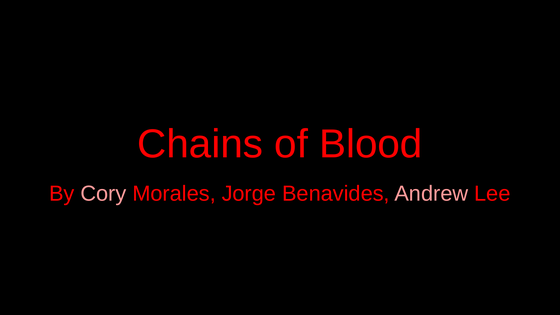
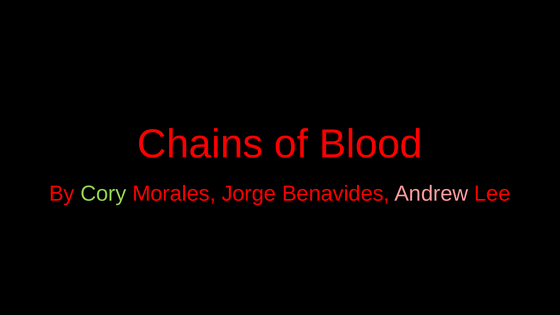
Cory colour: pink -> light green (103, 194)
